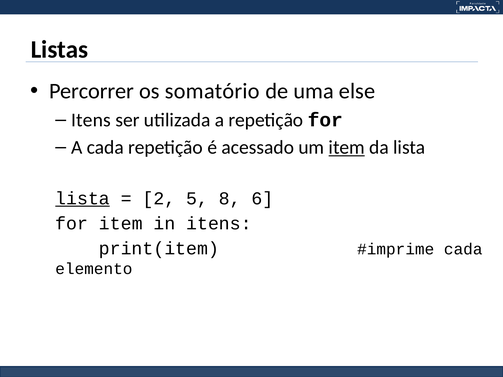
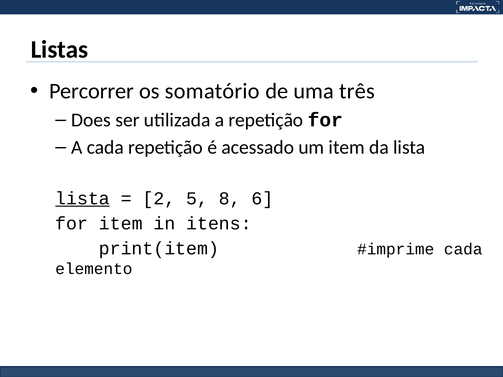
else: else -> três (357, 91)
Itens: Itens -> Does (91, 120)
item underline: present -> none (347, 148)
